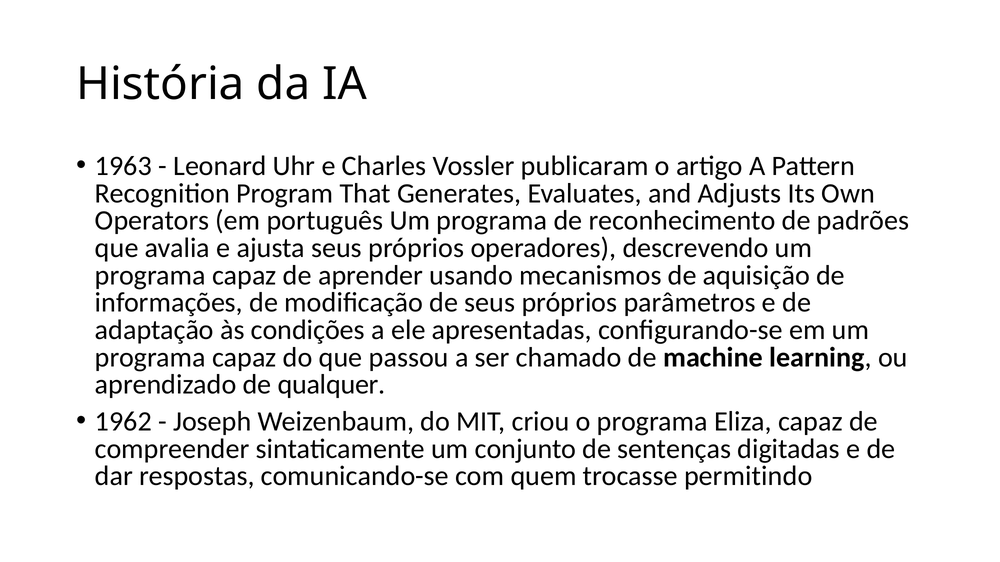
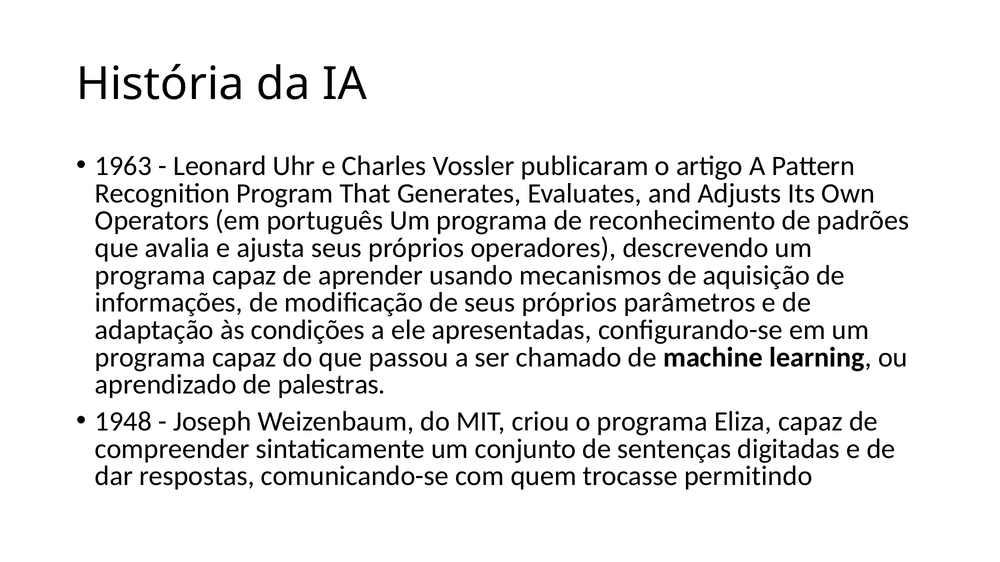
qualquer: qualquer -> palestras (332, 385)
1962: 1962 -> 1948 (123, 422)
